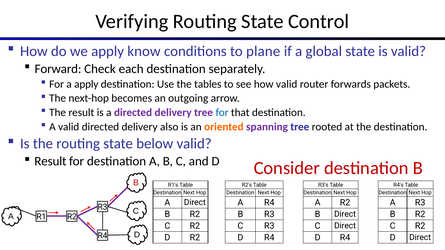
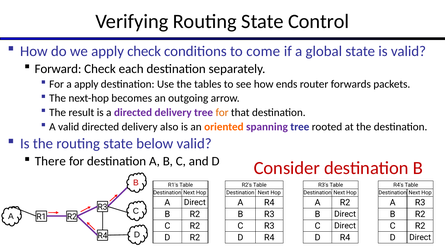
apply know: know -> check (144, 51)
plane: plane -> come (263, 51)
how valid: valid -> ends (287, 84)
for colour: blue -> orange (222, 113)
Result: Result -> There (50, 161)
